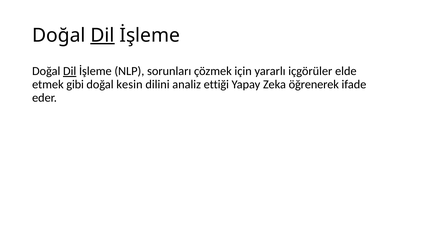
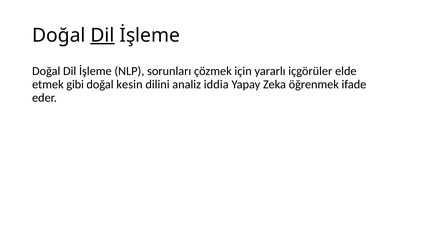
Dil underline: present -> none (70, 71)
ettiği: ettiği -> iddia (216, 84)
öğrenerek: öğrenerek -> öğrenmek (314, 84)
